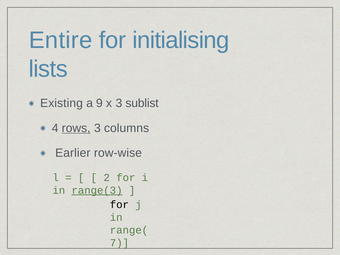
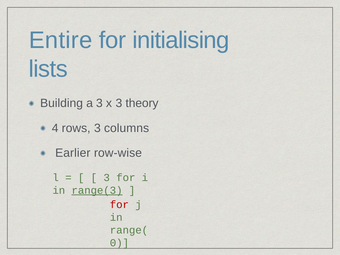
Existing: Existing -> Building (62, 103)
a 9: 9 -> 3 (99, 103)
sublist: sublist -> theory (142, 103)
rows underline: present -> none (76, 128)
2: 2 -> 3 (107, 178)
for colour: black -> red (119, 205)
7: 7 -> 0 (119, 243)
